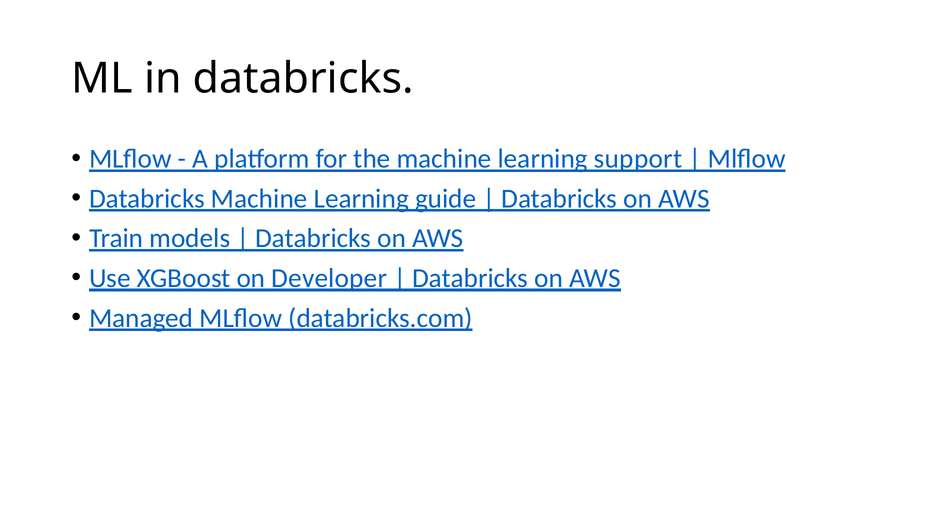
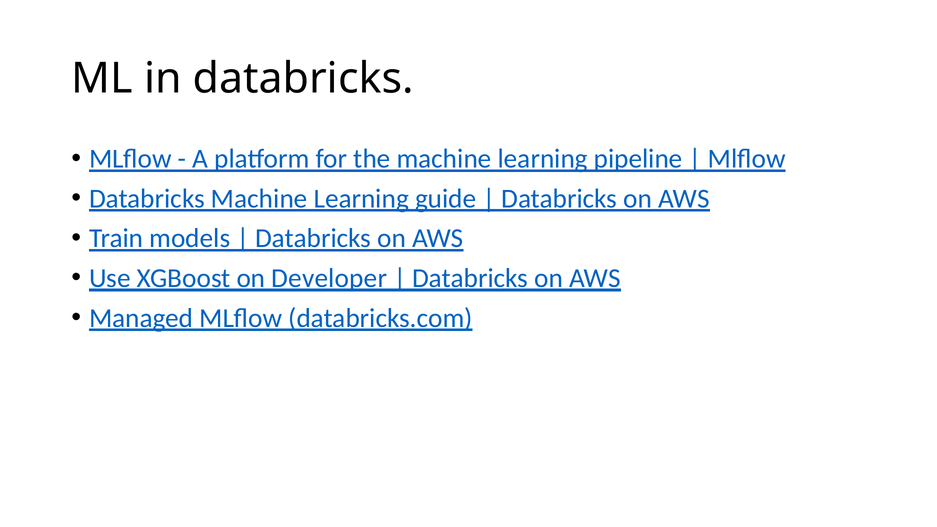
support: support -> pipeline (638, 159)
